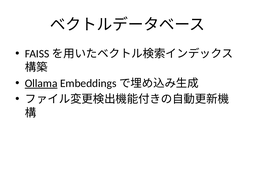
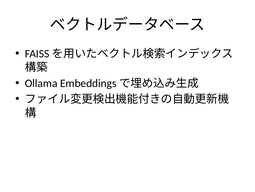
Ollama underline: present -> none (41, 83)
